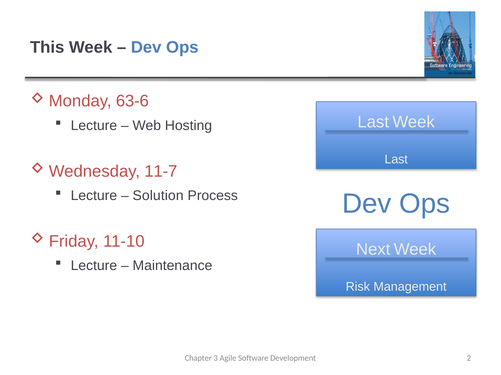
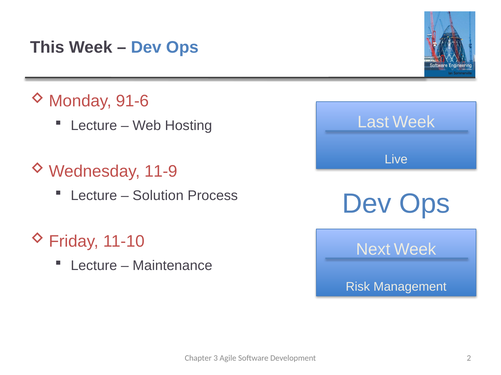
63-6: 63-6 -> 91-6 (132, 101)
Last: Last -> Live (396, 160)
11-7: 11-7 -> 11-9 (161, 172)
